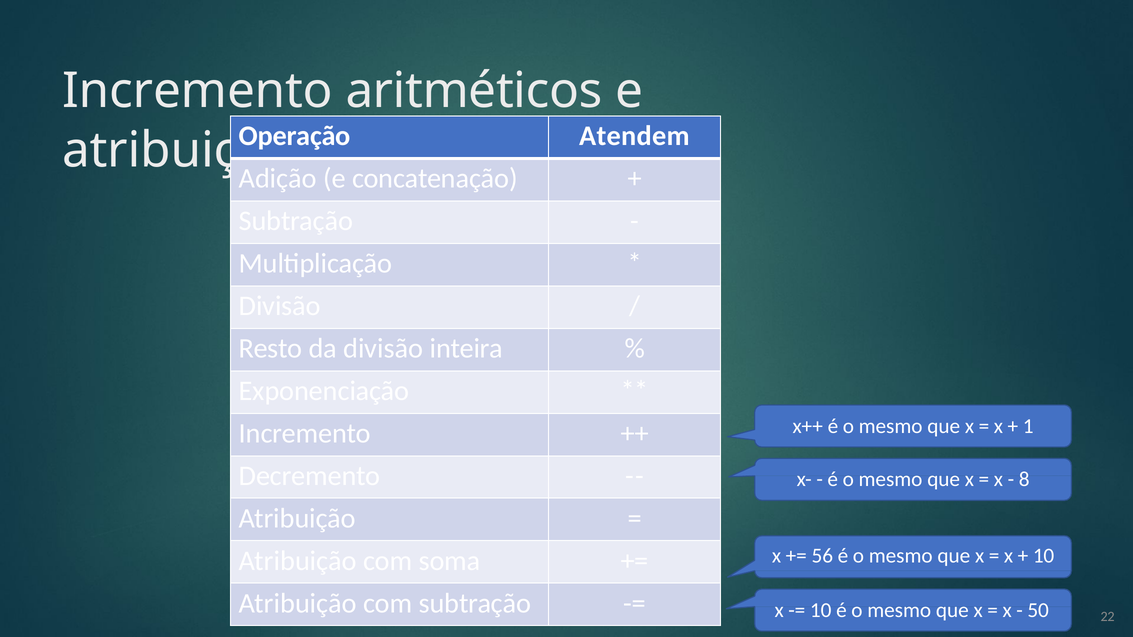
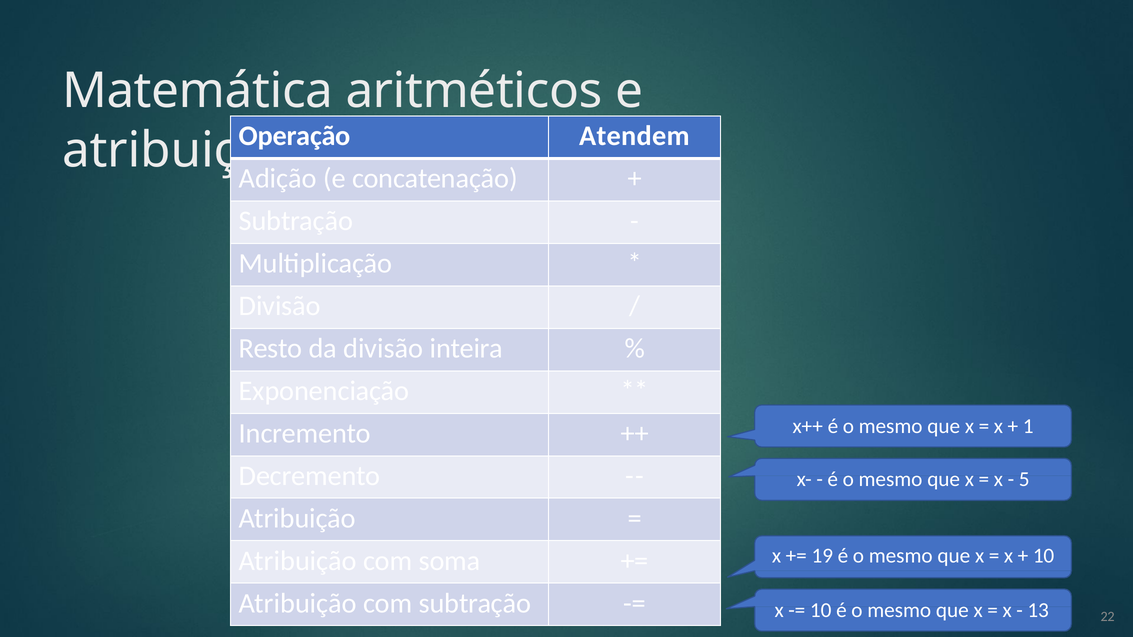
Incremento: Incremento -> Matemática (198, 91)
8: 8 -> 5 (1024, 479)
56: 56 -> 19 (822, 556)
50: 50 -> 13 (1038, 611)
